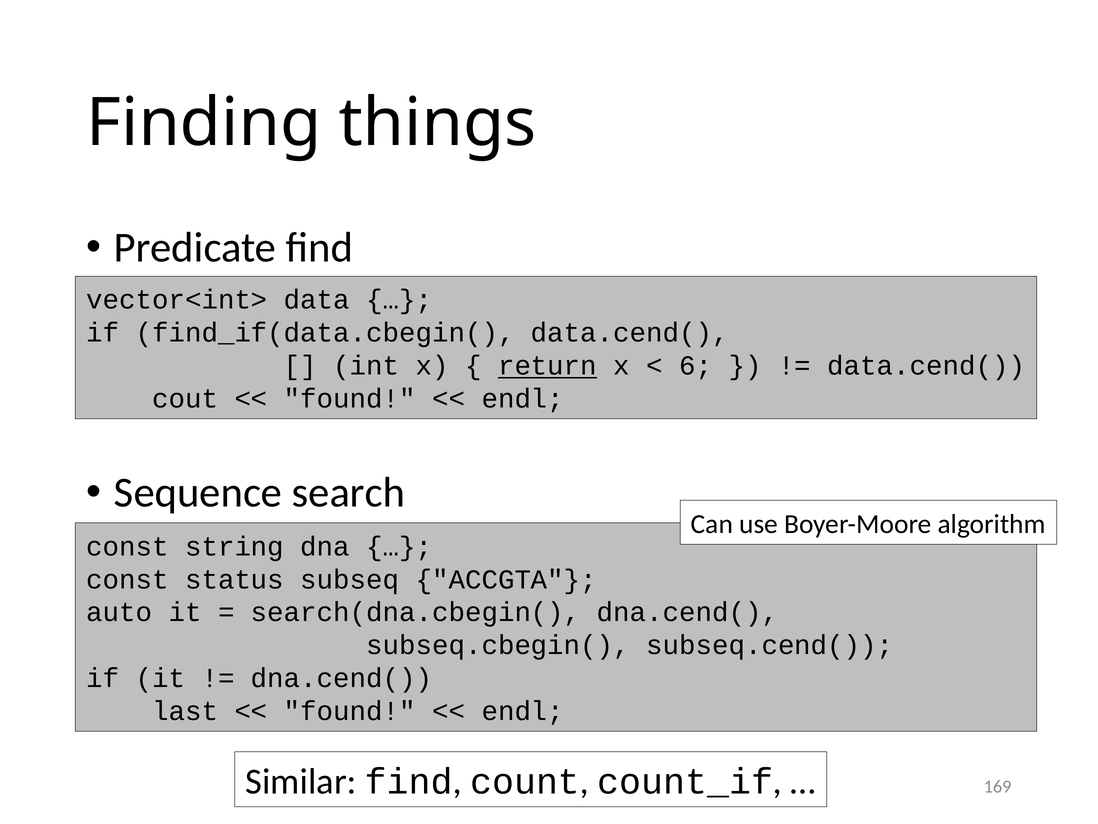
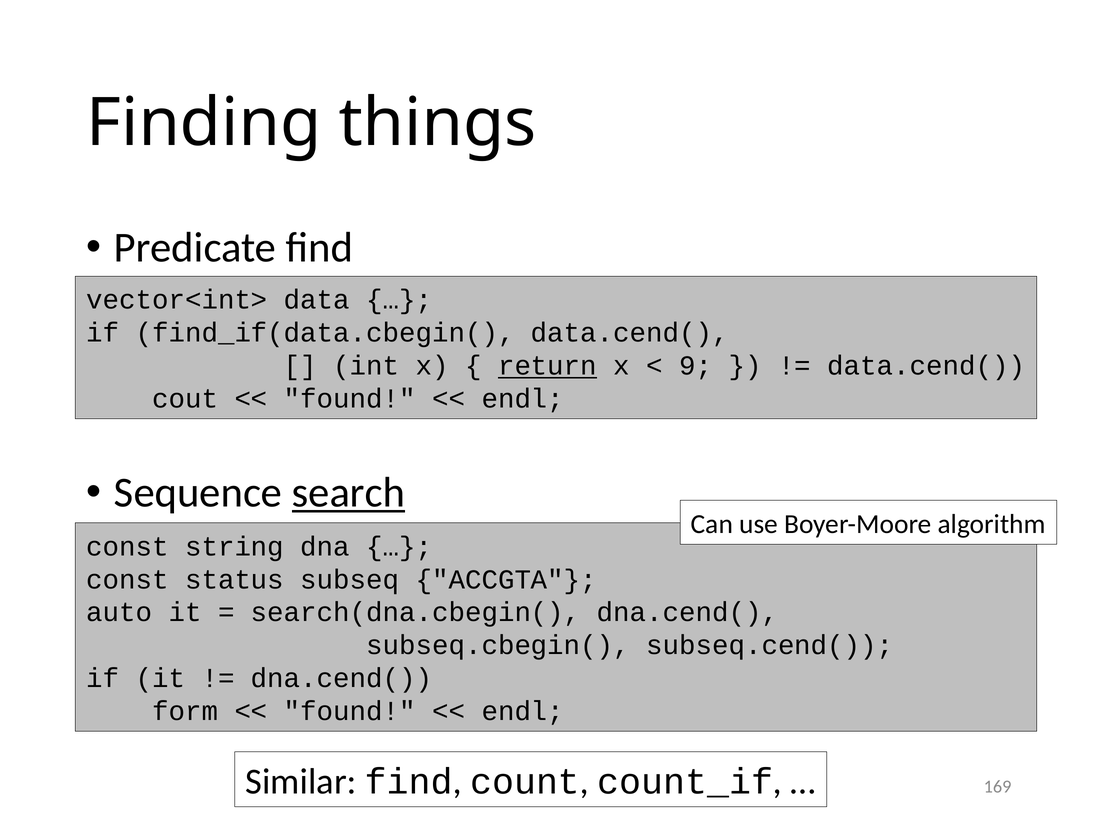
6: 6 -> 9 (696, 366)
search underline: none -> present (348, 492)
last: last -> form (185, 711)
